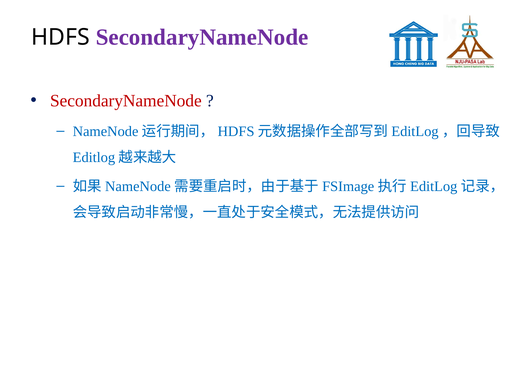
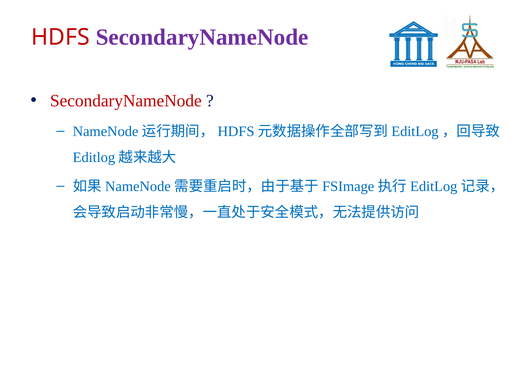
HDFS colour: black -> red (60, 37)
